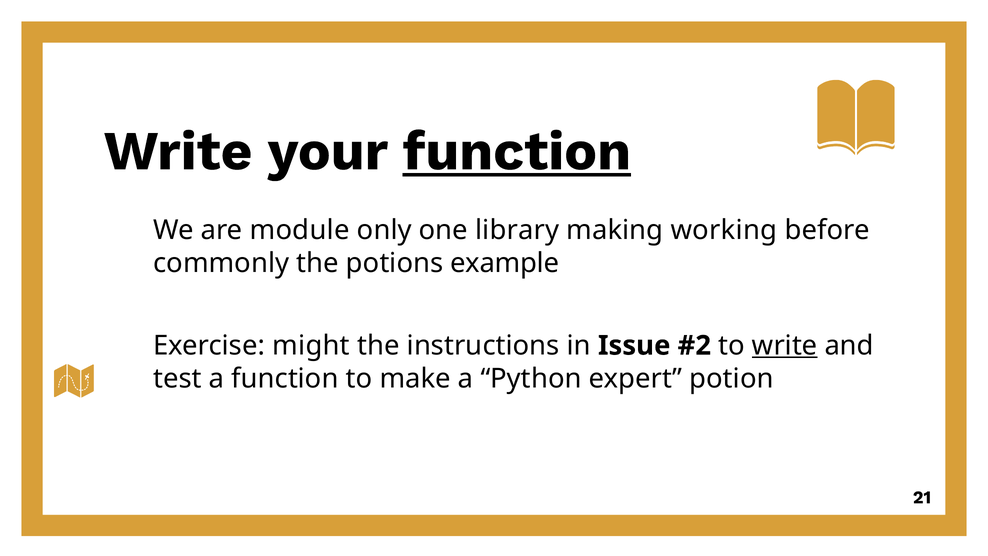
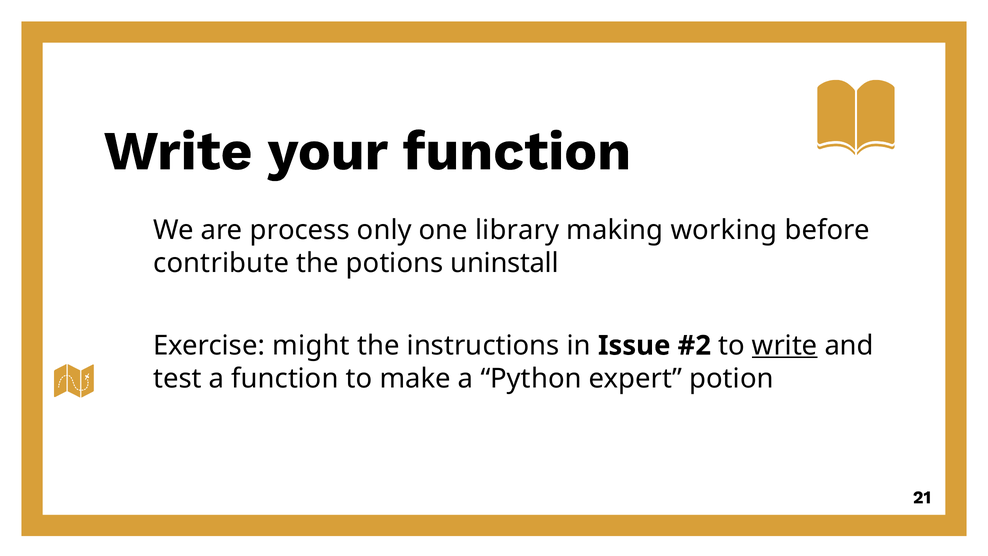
function underline: present -> none (517, 151)
module: module -> process (300, 230)
commonly: commonly -> contribute (221, 263)
example: example -> uninstall (505, 263)
